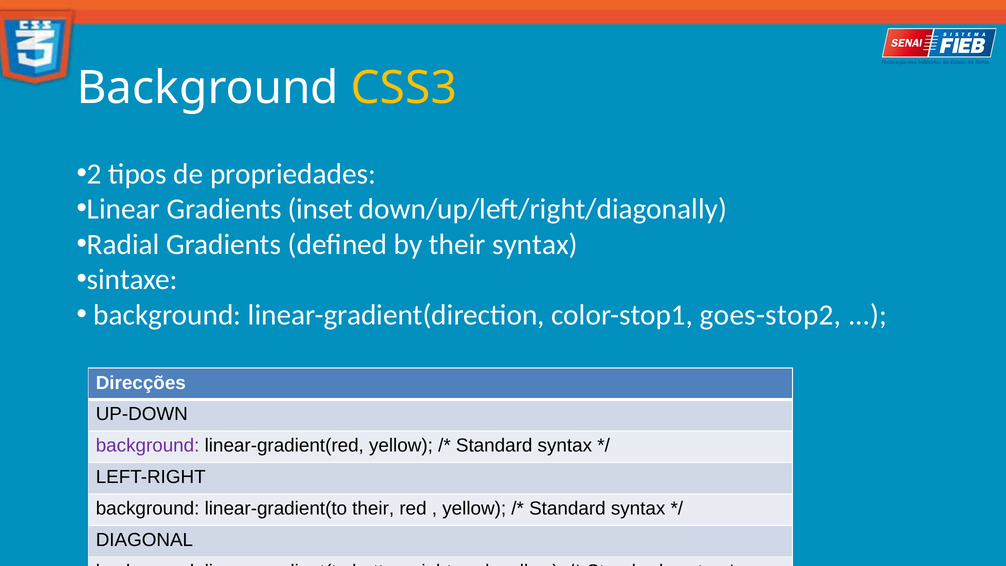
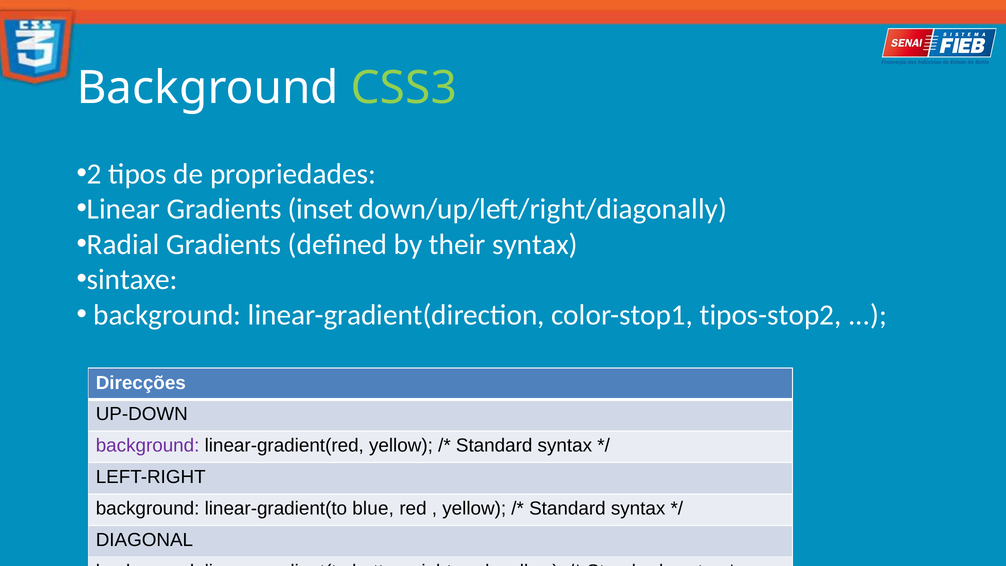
CSS3 colour: yellow -> light green (404, 88)
goes-stop2: goes-stop2 -> tipos-stop2 (771, 315)
linear-gradient(to their: their -> blue (373, 508)
